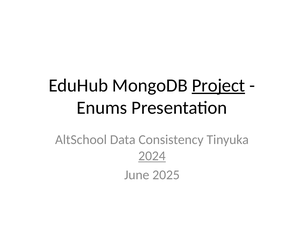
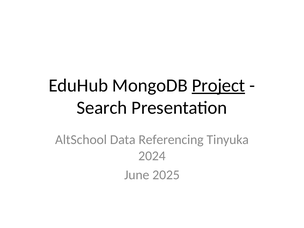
Enums: Enums -> Search (102, 108)
Consistency: Consistency -> Referencing (171, 140)
2024 underline: present -> none (152, 156)
